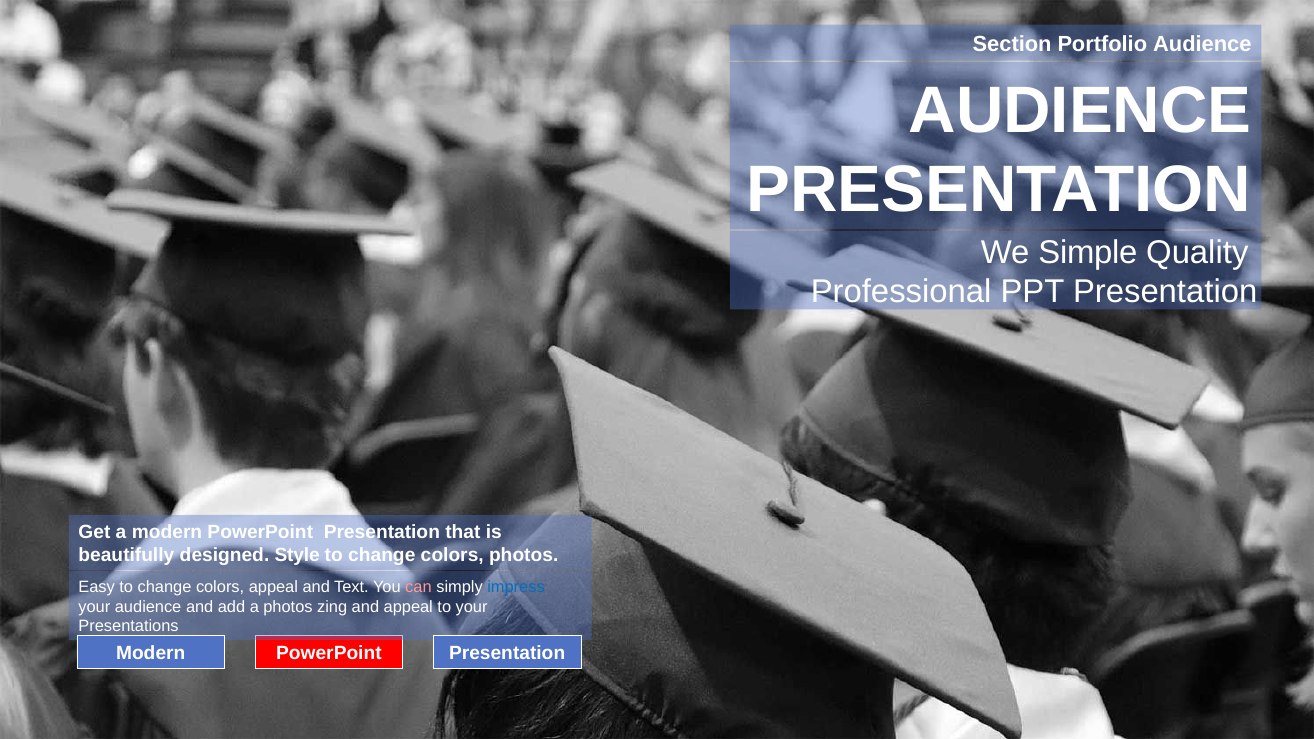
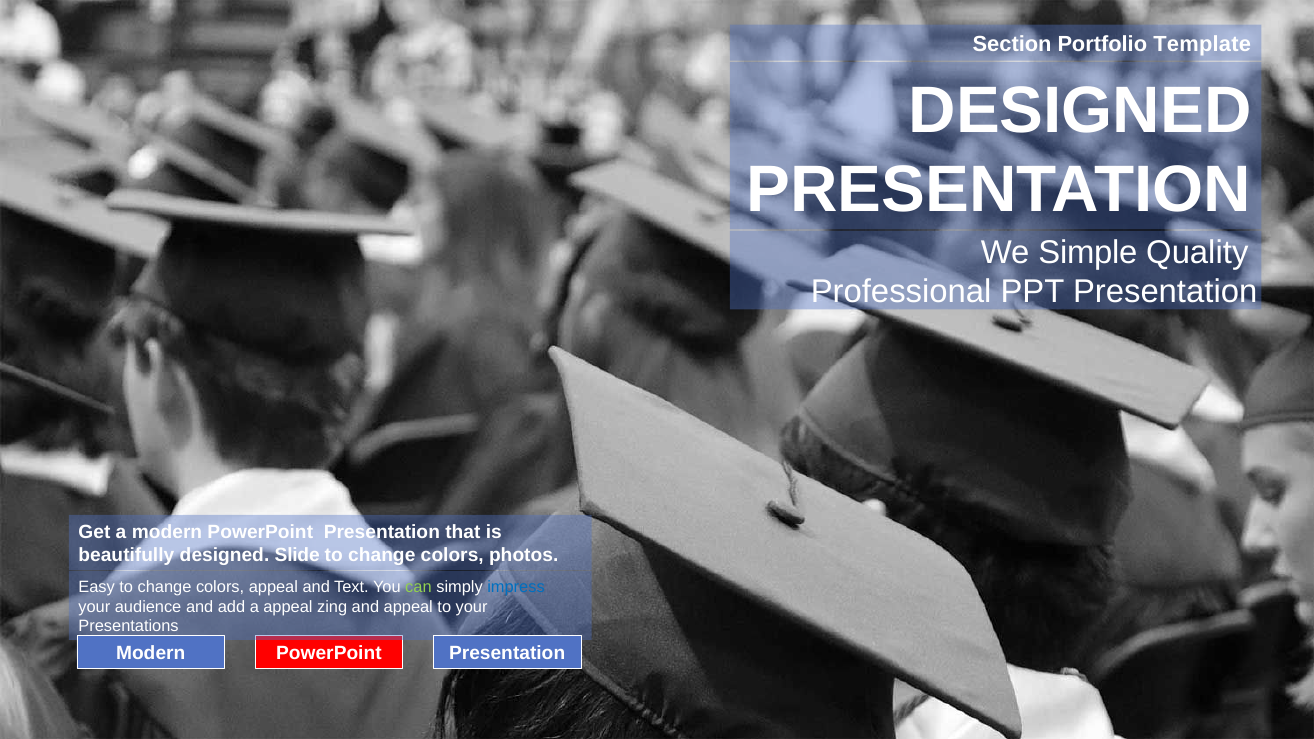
Portfolio Audience: Audience -> Template (1202, 44)
AUDIENCE: AUDIENCE -> DESIGNED (1080, 111)
Style: Style -> Slide (297, 556)
can colour: pink -> light green (418, 587)
a photos: photos -> appeal (288, 607)
